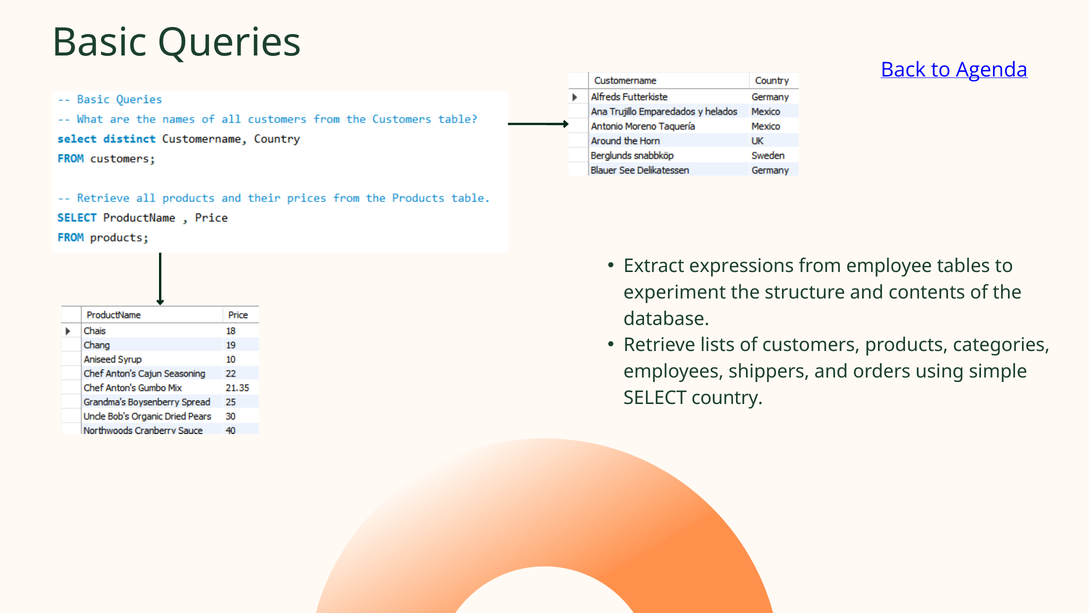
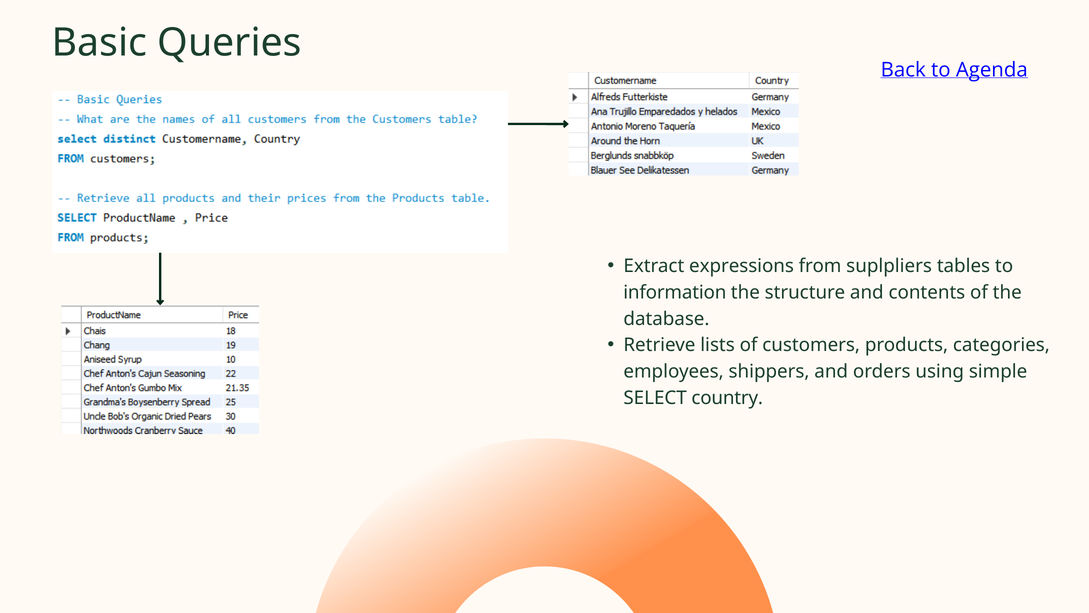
employee: employee -> suplpliers (889, 266)
experiment: experiment -> information (675, 292)
